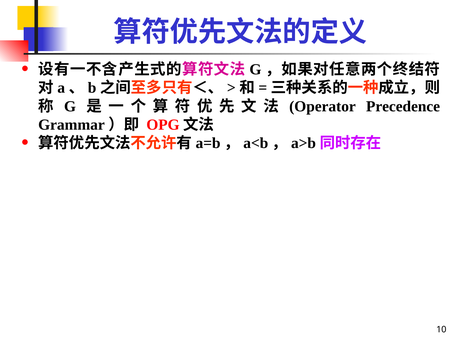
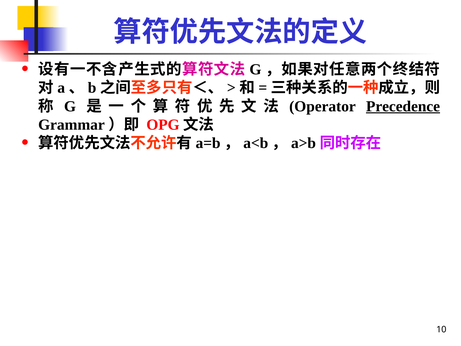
Precedence underline: none -> present (403, 106)
